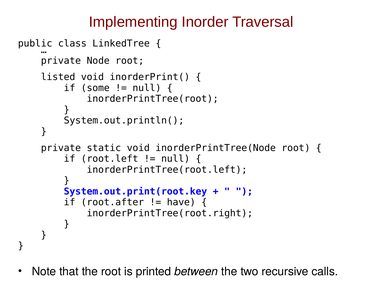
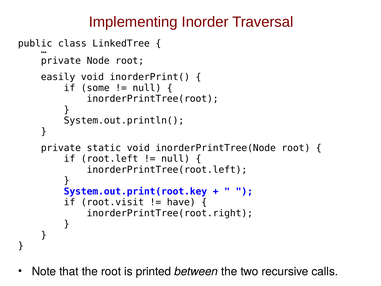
listed: listed -> easily (58, 77)
root.after: root.after -> root.visit (112, 202)
